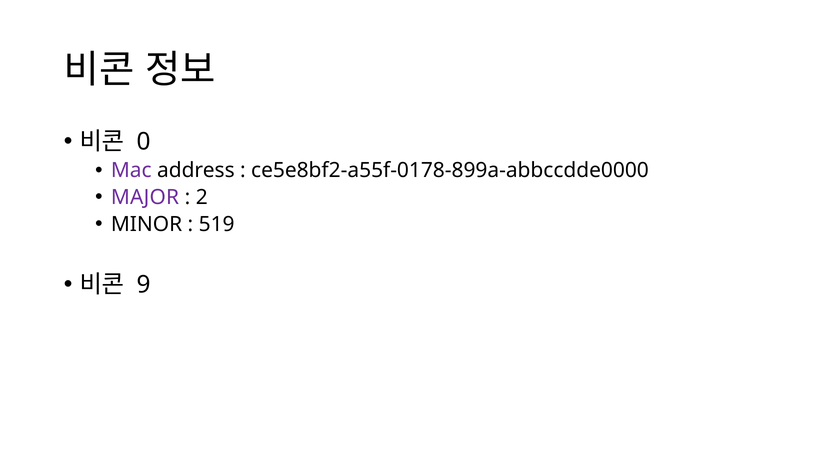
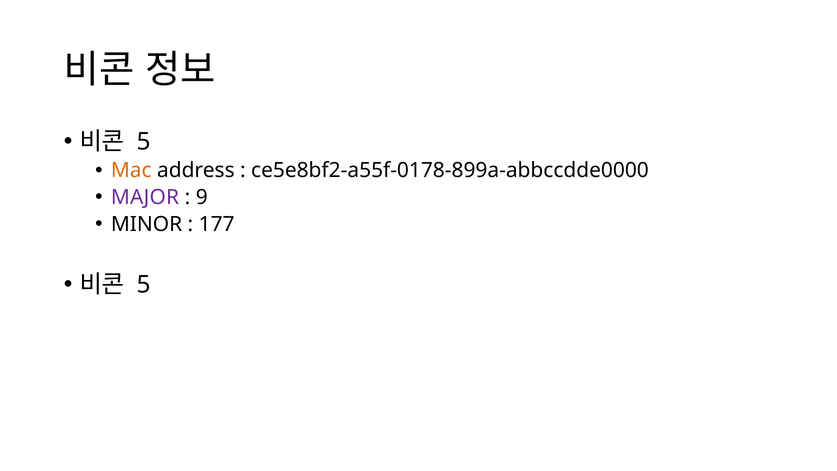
0: 0 -> 5 (144, 142)
Mac colour: purple -> orange (131, 170)
2: 2 -> 9 (202, 197)
519: 519 -> 177 (217, 224)
9: 9 -> 5 (144, 284)
